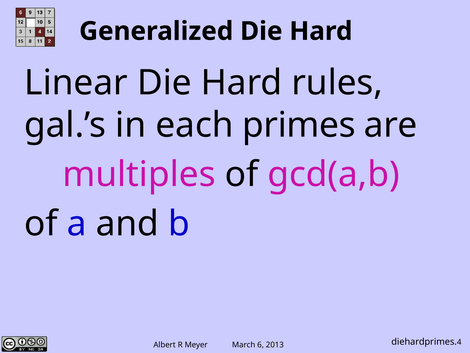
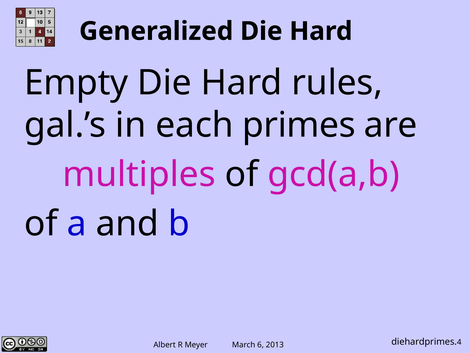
Linear: Linear -> Empty (76, 83)
